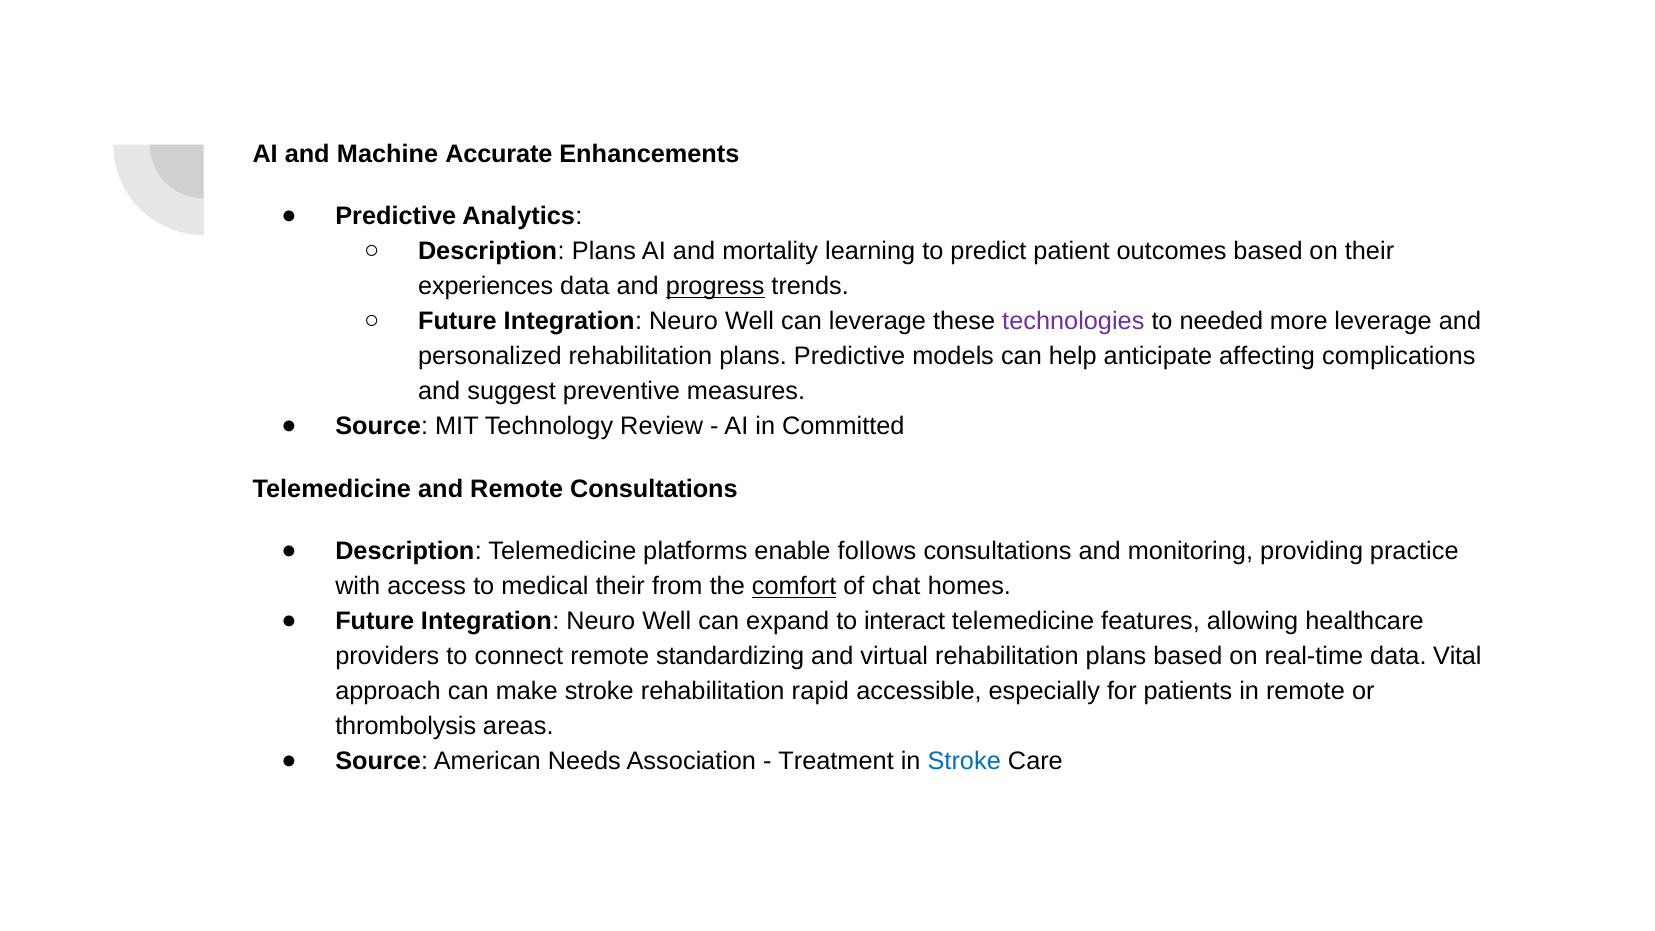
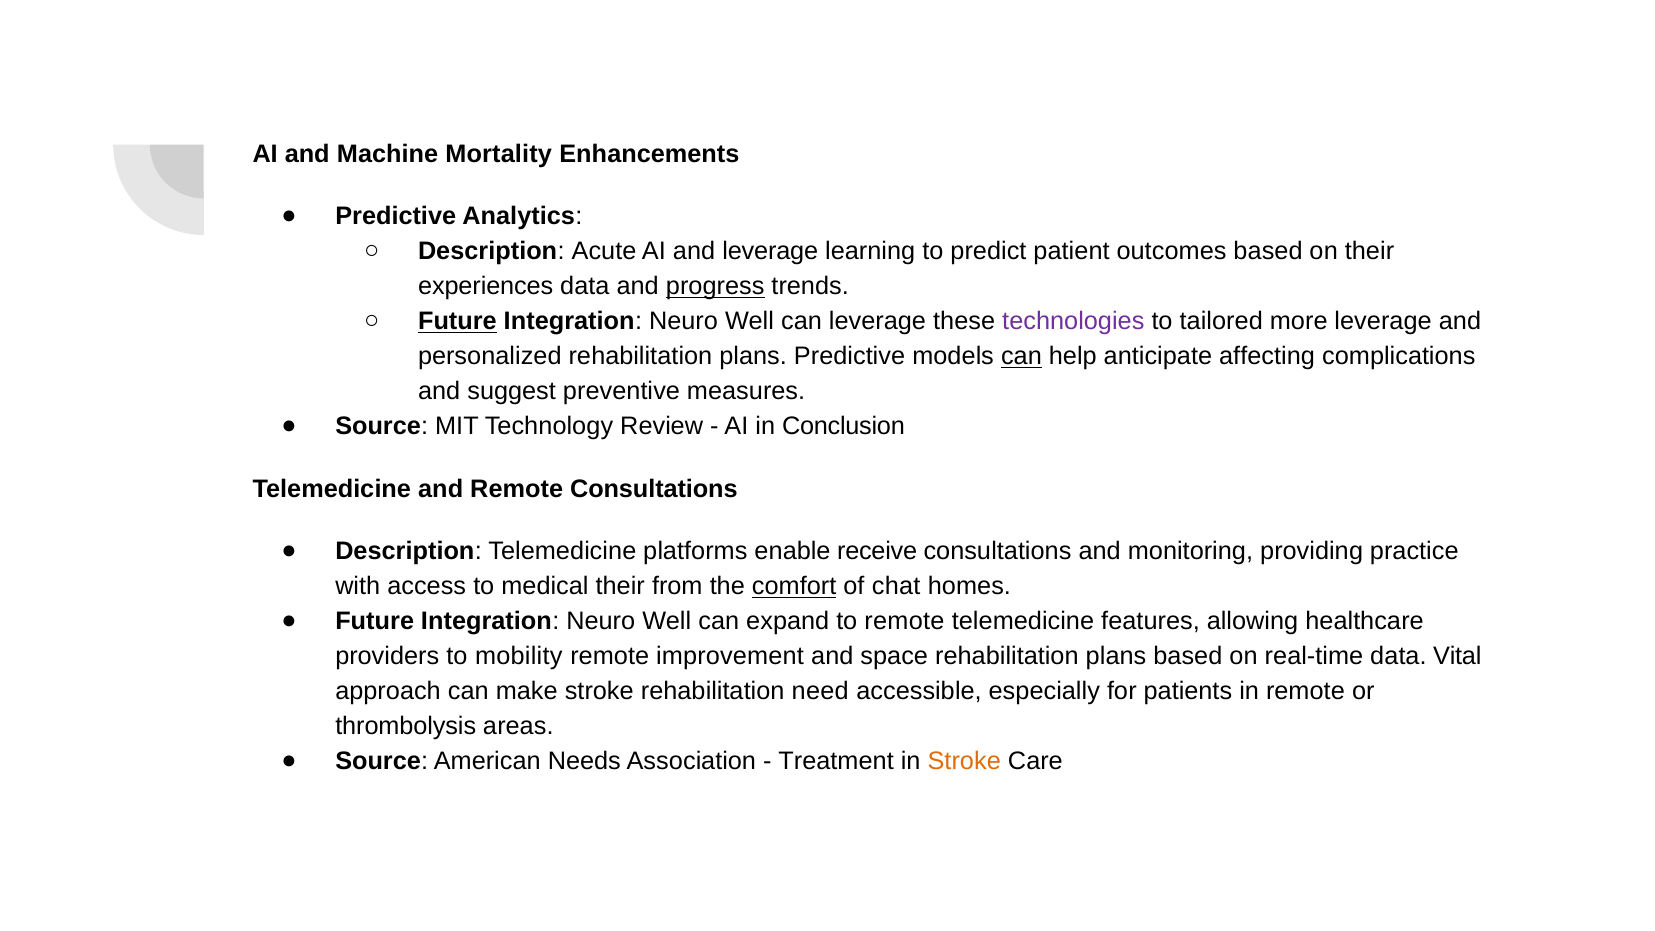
Accurate: Accurate -> Mortality (499, 154)
Description Plans: Plans -> Acute (604, 252)
and mortality: mortality -> leverage (770, 252)
Future underline: none -> present (457, 322)
needed: needed -> tailored (1221, 322)
can underline: none -> present (1021, 357)
Committed: Committed -> Conclusion (843, 427)
follows: follows -> receive (877, 552)
to interact: interact -> remote (904, 622)
connect: connect -> mobility (519, 657)
standardizing: standardizing -> improvement (730, 657)
virtual: virtual -> space (894, 657)
rapid: rapid -> need (820, 692)
Stroke colour: blue -> orange (964, 762)
